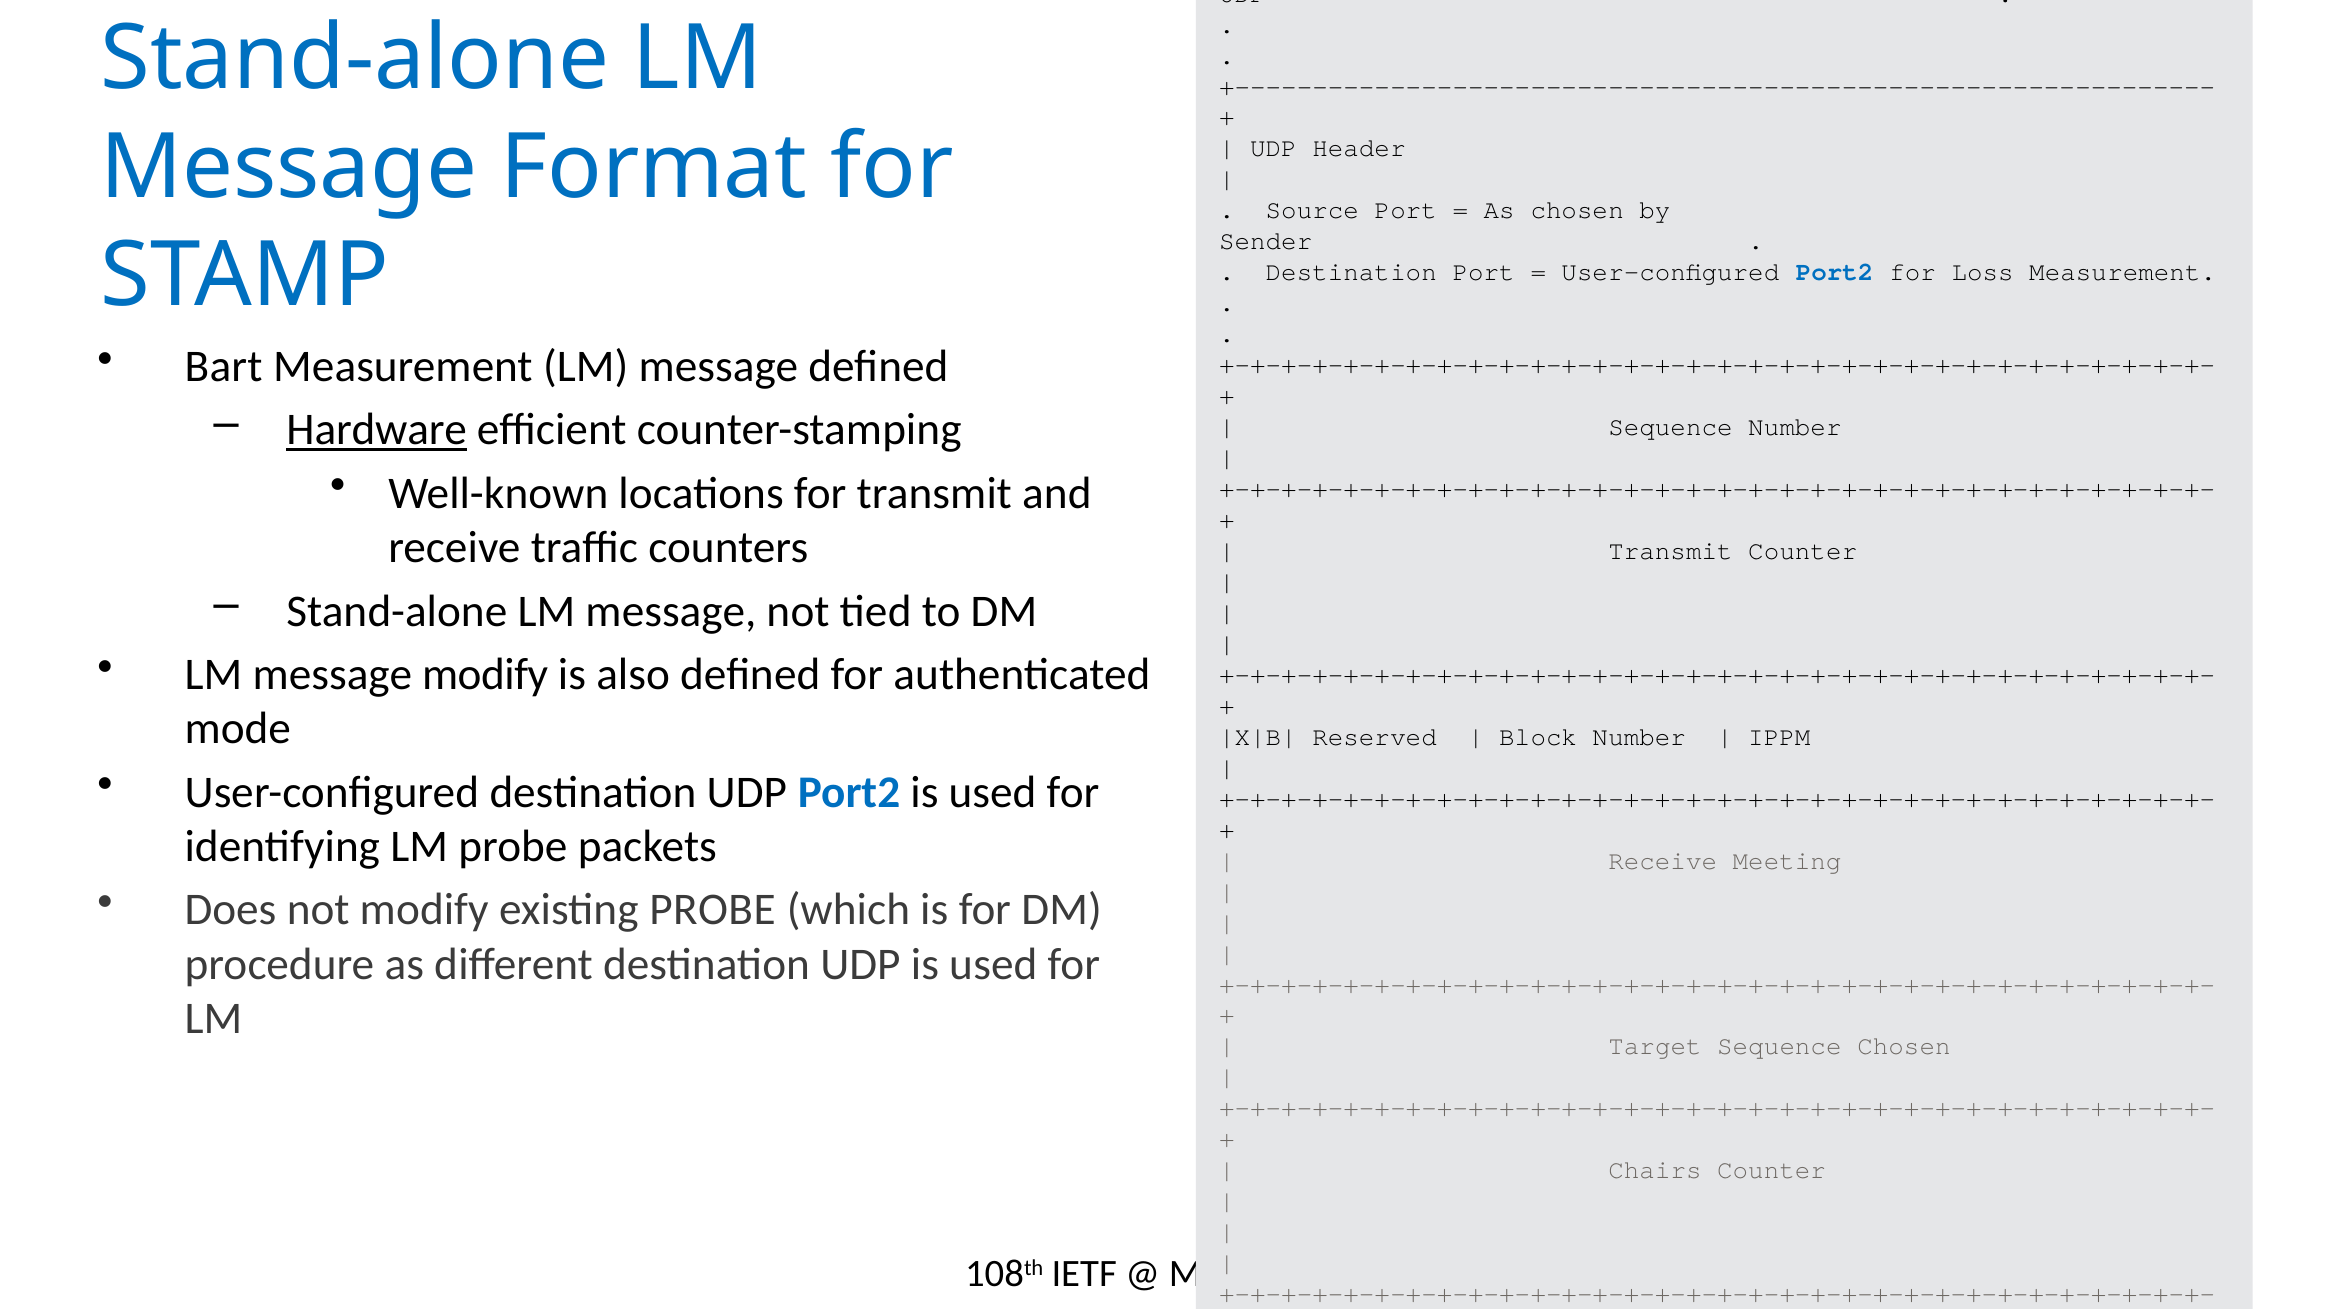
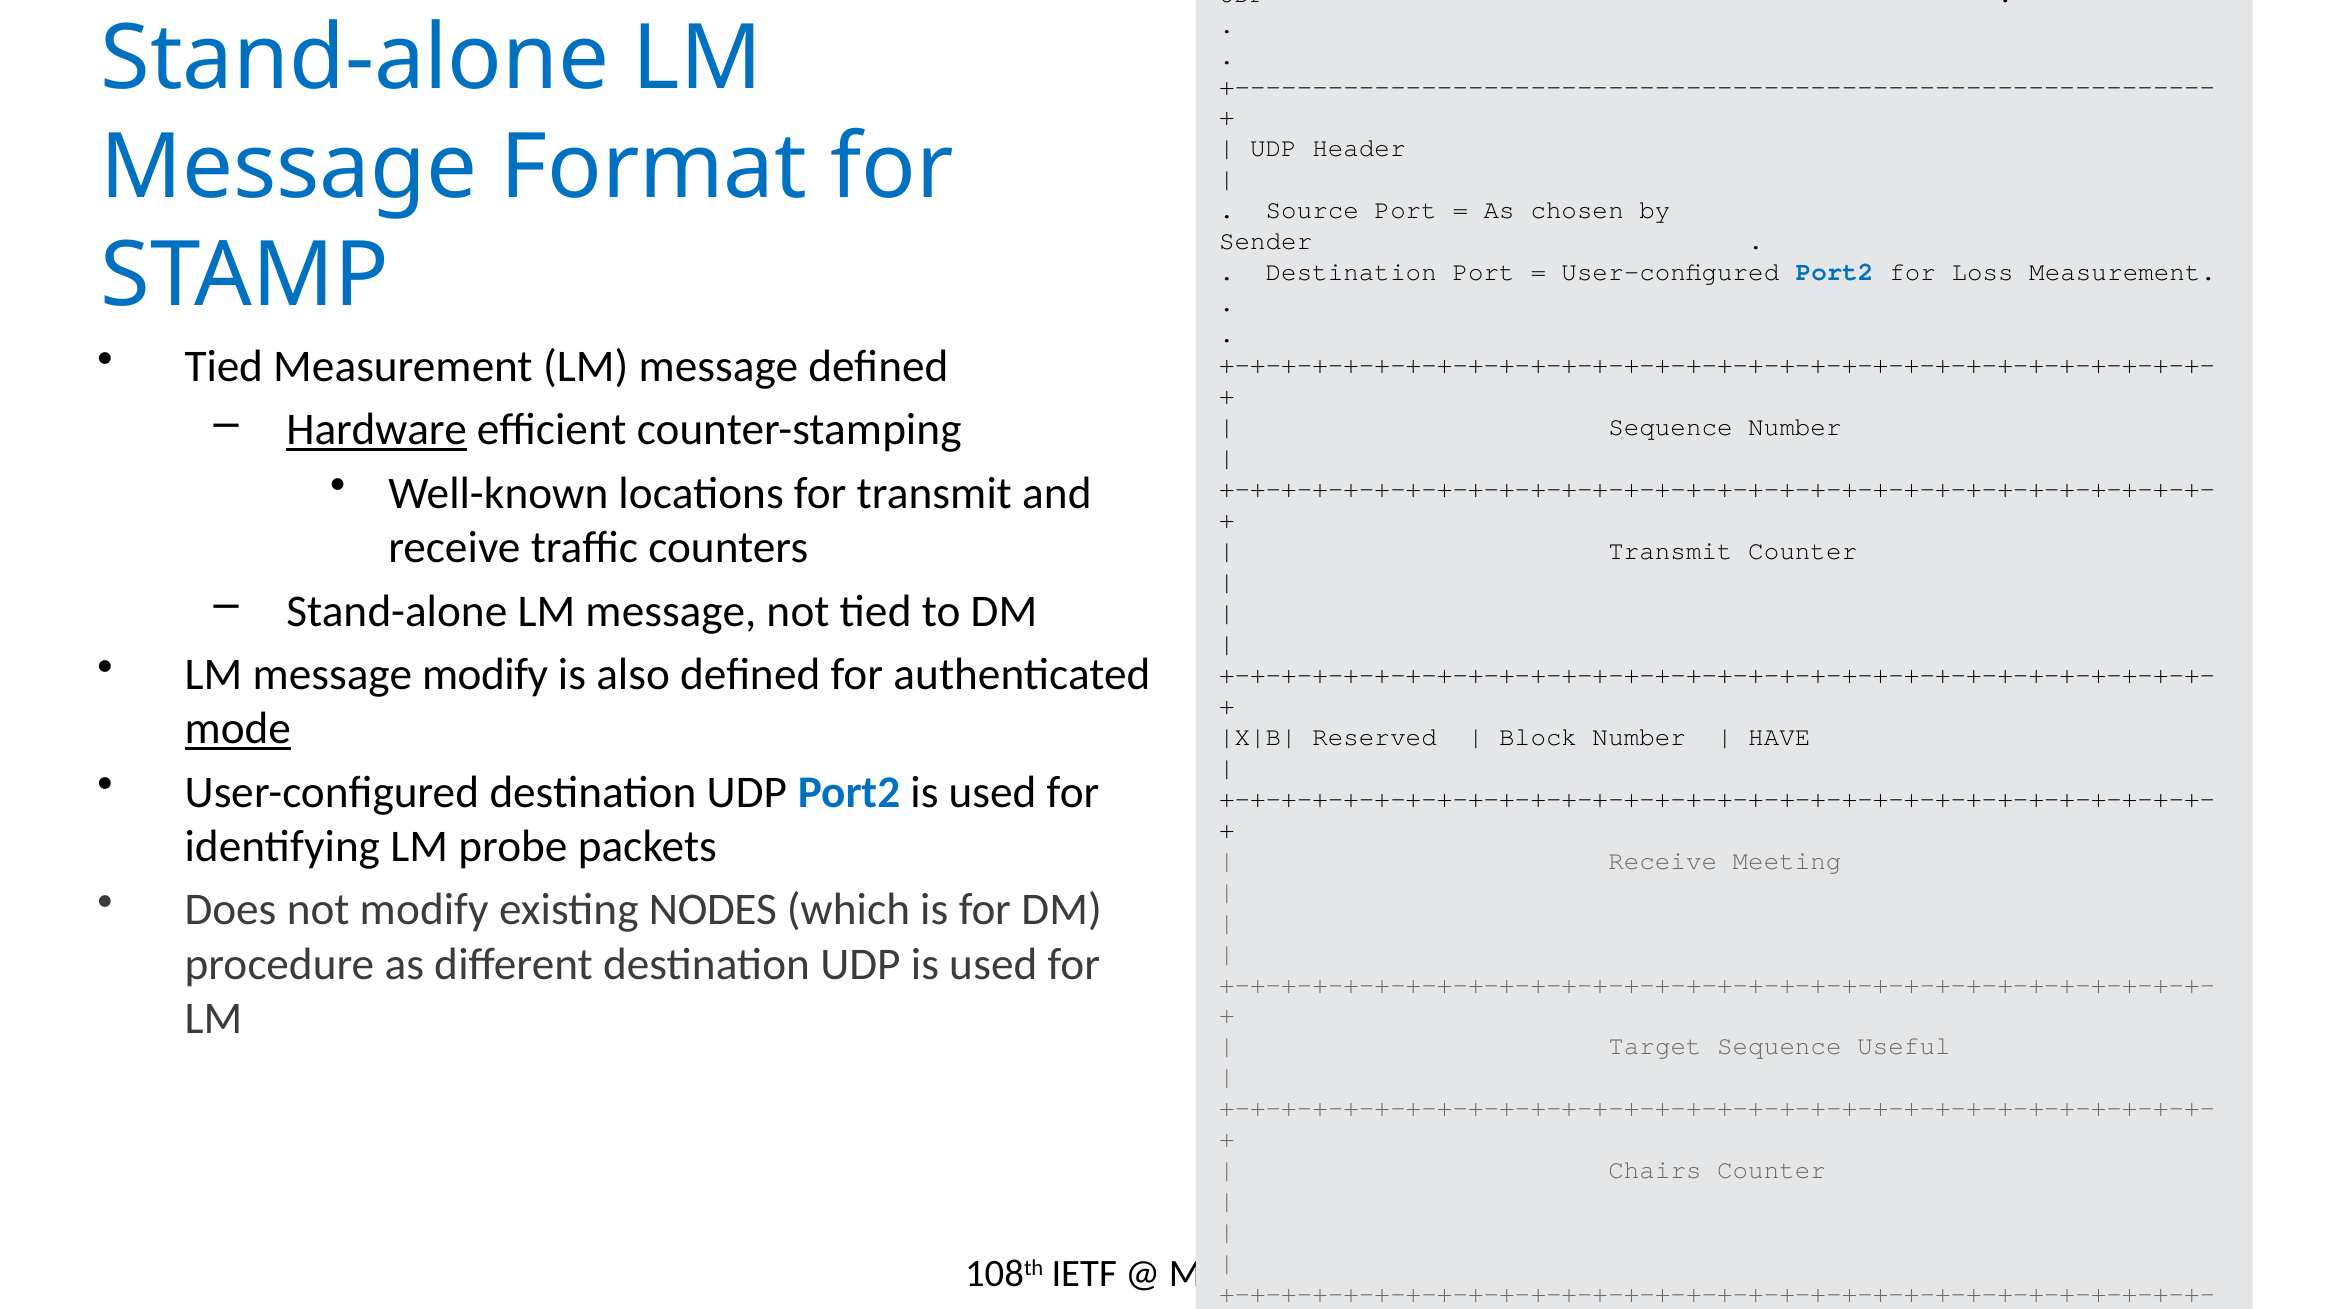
Bart: Bart -> Tied (224, 367)
mode underline: none -> present (238, 729)
IPPM: IPPM -> HAVE (1779, 737)
existing PROBE: PROBE -> NODES (713, 910)
Sequence Chosen: Chosen -> Useful (1904, 1046)
